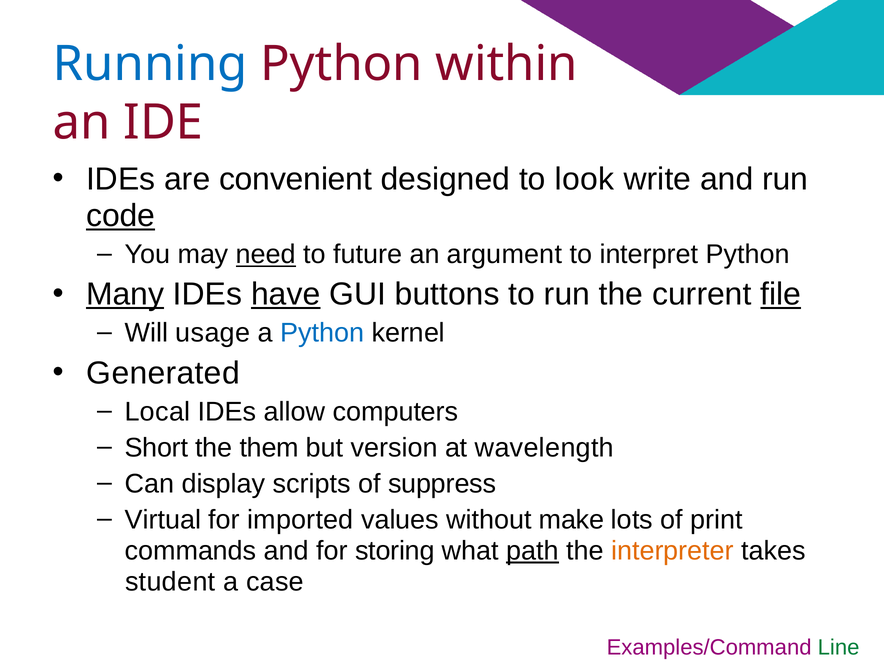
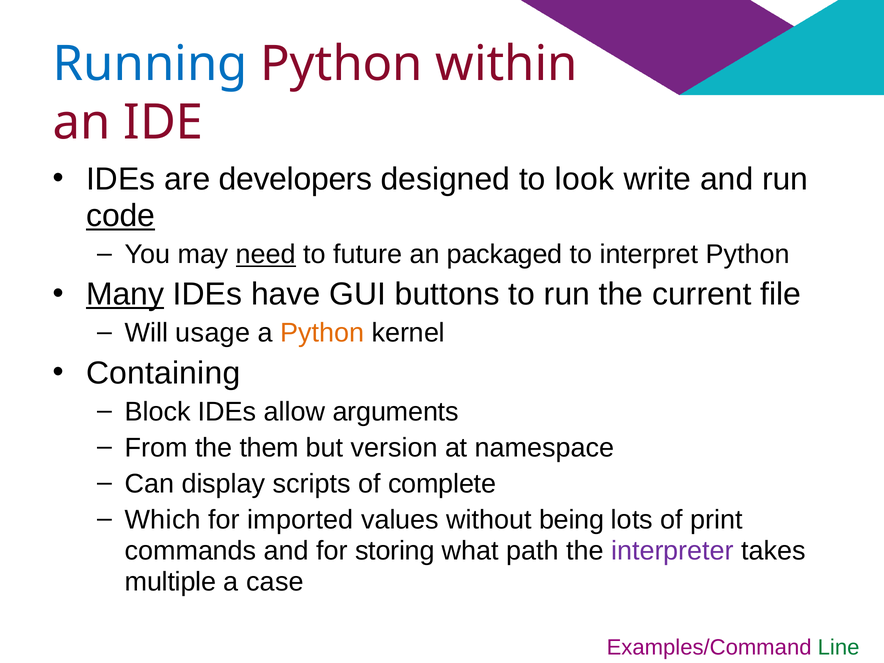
convenient: convenient -> developers (296, 179)
argument: argument -> packaged (505, 254)
have underline: present -> none (286, 294)
file underline: present -> none (781, 294)
Python colour: blue -> orange (322, 333)
Generated: Generated -> Containing (163, 373)
Local: Local -> Block (158, 412)
computers: computers -> arguments (396, 412)
Short: Short -> From (156, 448)
wavelength: wavelength -> namespace (545, 448)
suppress: suppress -> complete (442, 484)
Virtual: Virtual -> Which (163, 520)
make: make -> being (572, 520)
path underline: present -> none (533, 551)
interpreter colour: orange -> purple (672, 551)
student: student -> multiple (170, 582)
